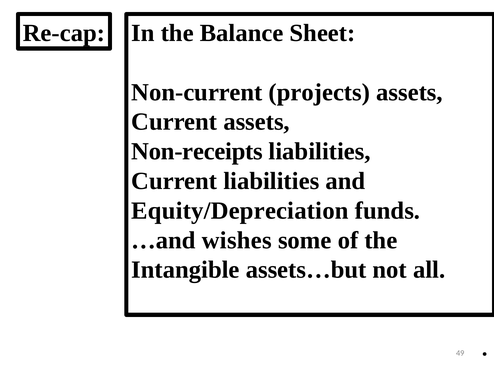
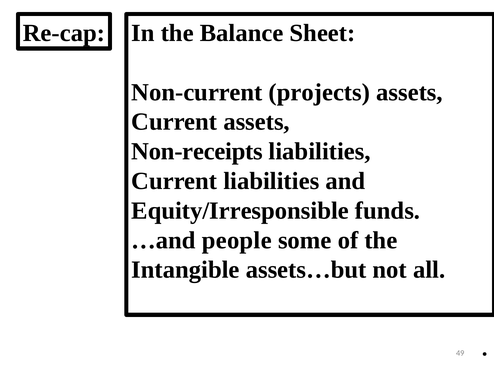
Equity/Depreciation: Equity/Depreciation -> Equity/Irresponsible (240, 211)
wishes: wishes -> people (237, 241)
